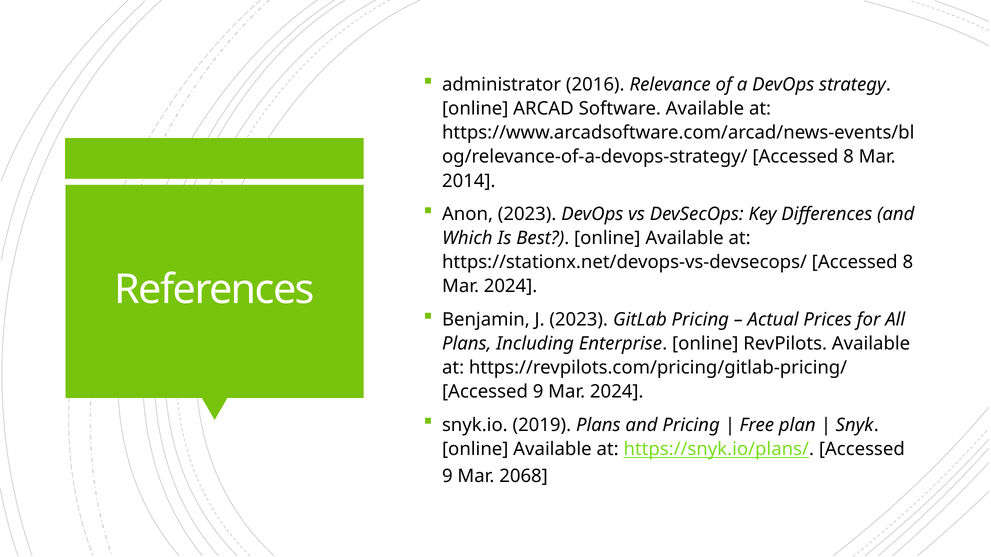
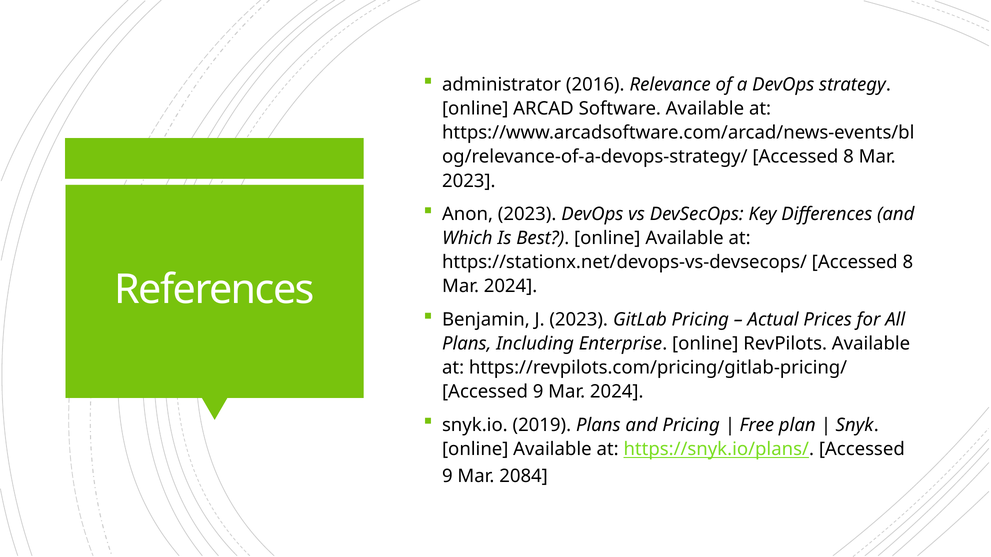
2014: 2014 -> 2023 (469, 181)
2068: 2068 -> 2084 (524, 477)
